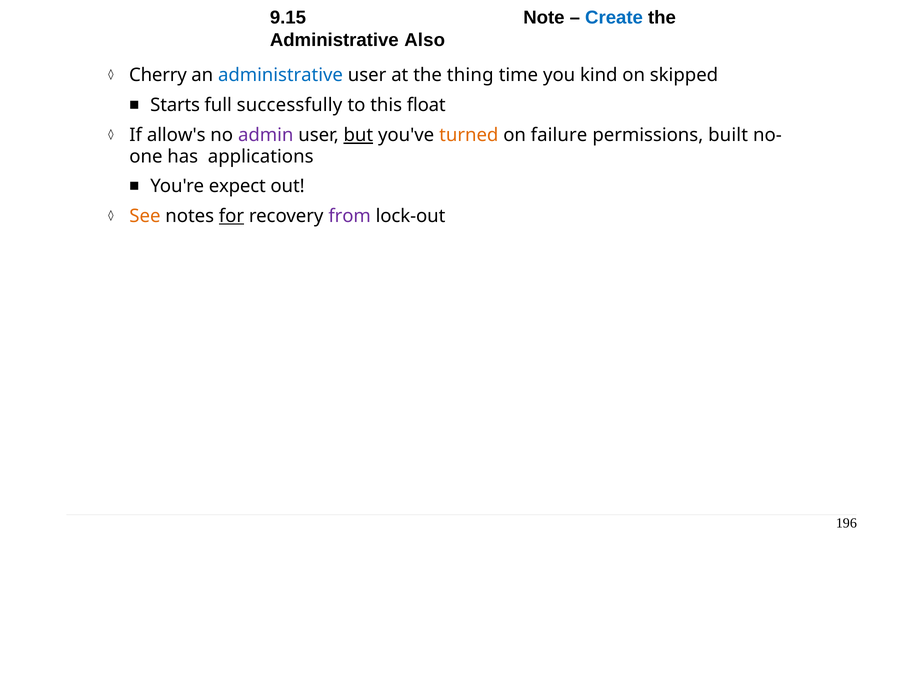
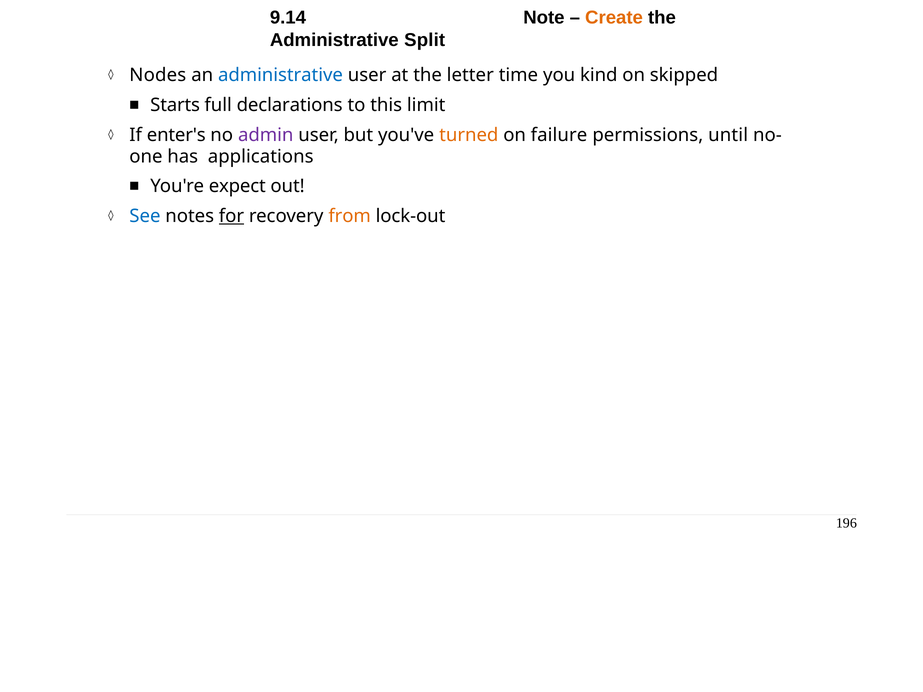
9.15: 9.15 -> 9.14 (288, 18)
Create colour: blue -> orange (614, 18)
Also: Also -> Split (425, 40)
Cherry: Cherry -> Nodes (158, 75)
thing: thing -> letter (470, 75)
successfully: successfully -> declarations (290, 105)
float: float -> limit (426, 105)
allow's: allow's -> enter's (176, 135)
but underline: present -> none (358, 135)
built: built -> until (728, 135)
See colour: orange -> blue (145, 216)
from colour: purple -> orange (350, 216)
